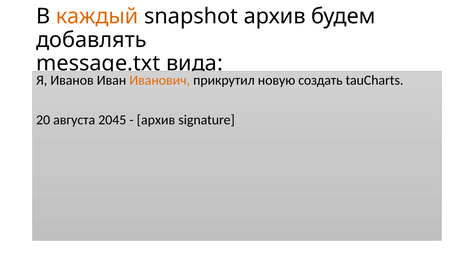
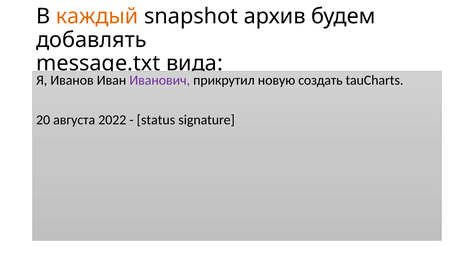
Иванович colour: orange -> purple (160, 80)
2045: 2045 -> 2022 (112, 120)
архив: архив -> status (156, 120)
